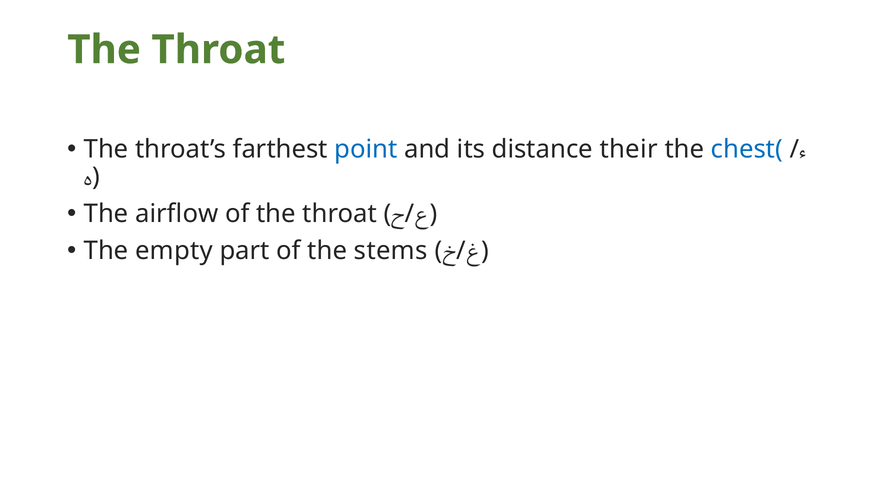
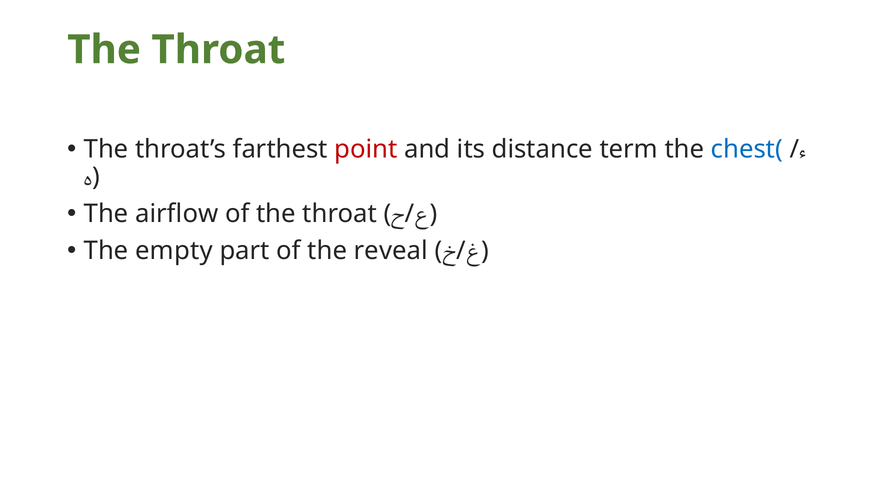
point colour: blue -> red (366, 149)
their: their -> term (629, 149)
stems: stems -> reveal (391, 251)
